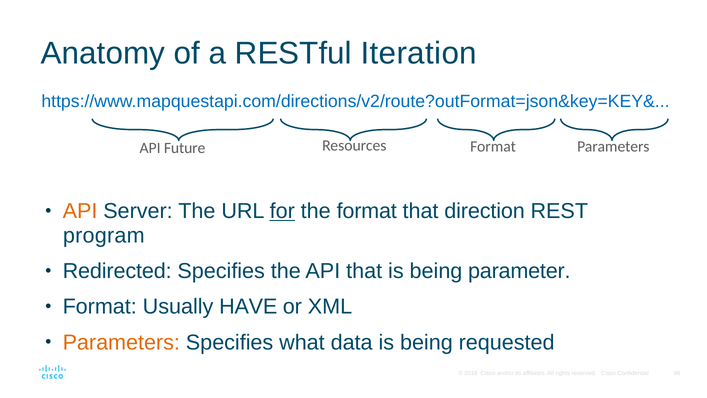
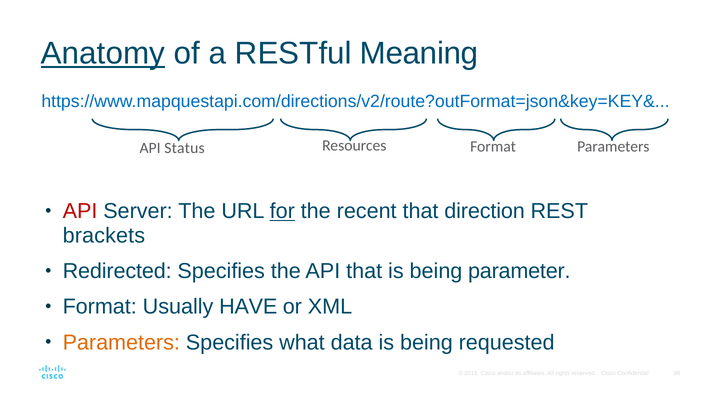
Anatomy underline: none -> present (103, 53)
Iteration: Iteration -> Meaning (419, 53)
Future: Future -> Status (184, 148)
API colour: orange -> red (80, 211)
the format: format -> recent (367, 211)
program: program -> brackets (104, 236)
